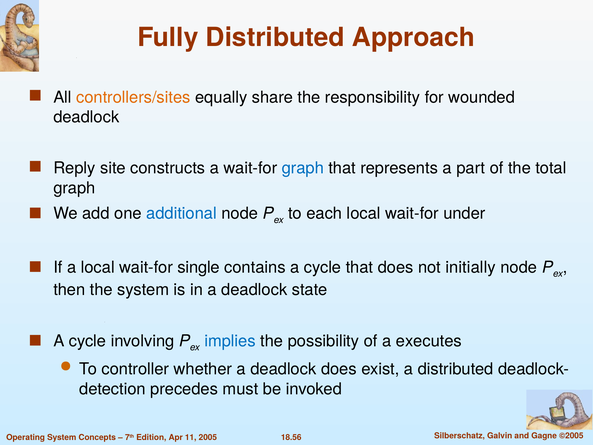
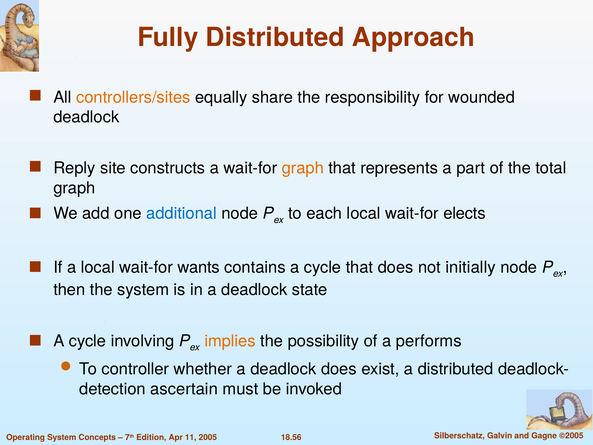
graph colour: blue -> orange (303, 168)
under: under -> elects (464, 213)
single: single -> wants (199, 267)
implies colour: blue -> orange (230, 341)
executes: executes -> performs (429, 341)
precedes: precedes -> ascertain (184, 389)
